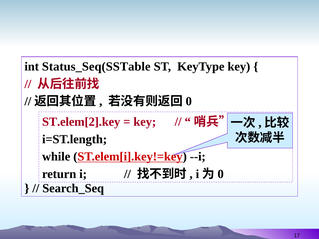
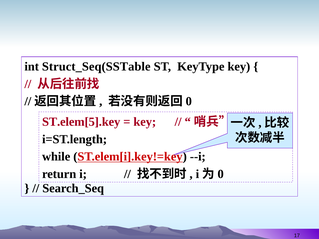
Status_Seq(SSTable: Status_Seq(SSTable -> Struct_Seq(SSTable (96, 67)
ST.elem[2].key: ST.elem[2].key -> ST.elem[5].key (81, 122)
